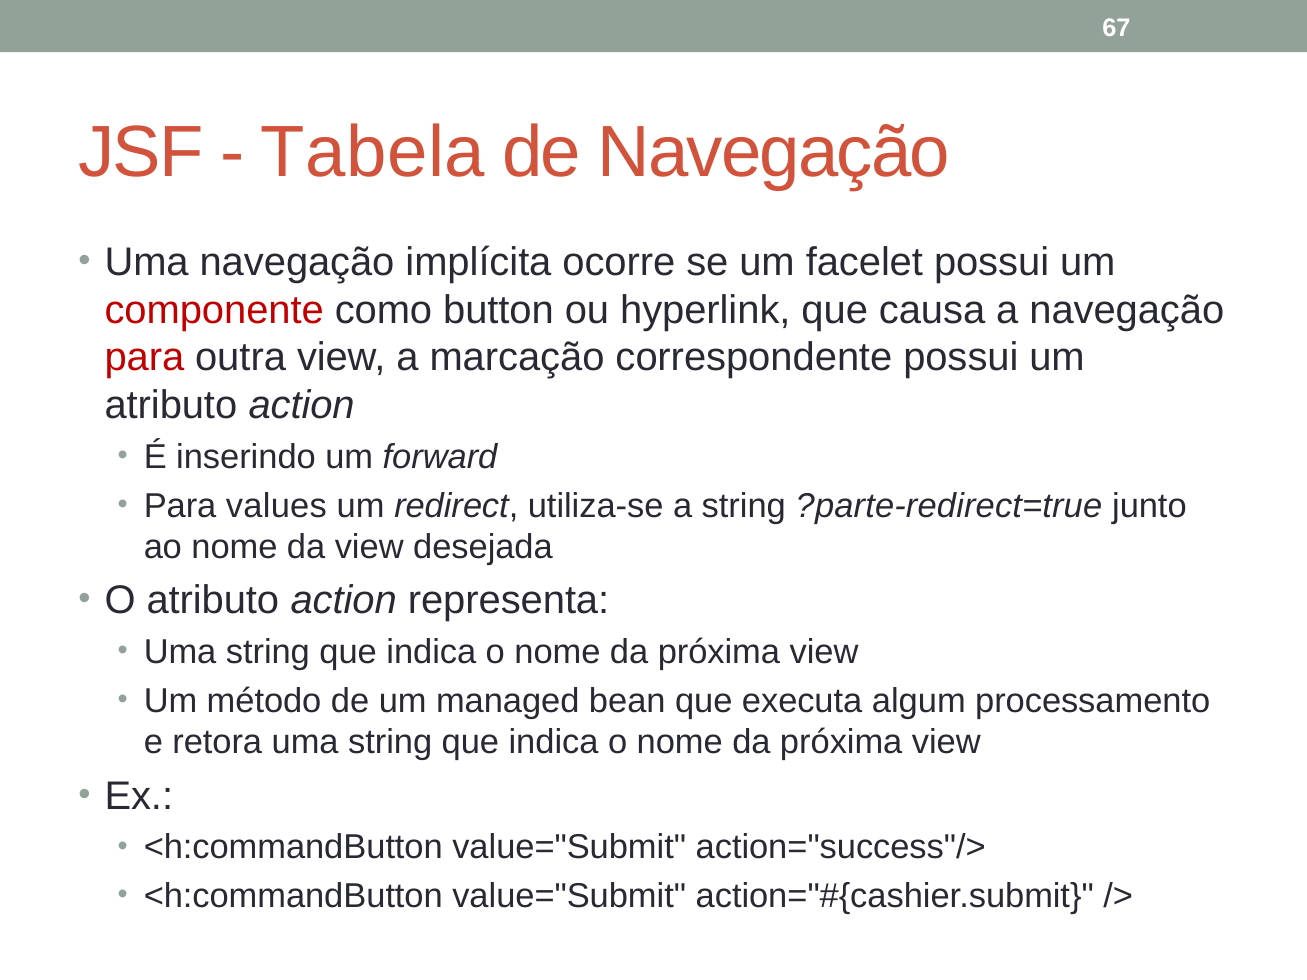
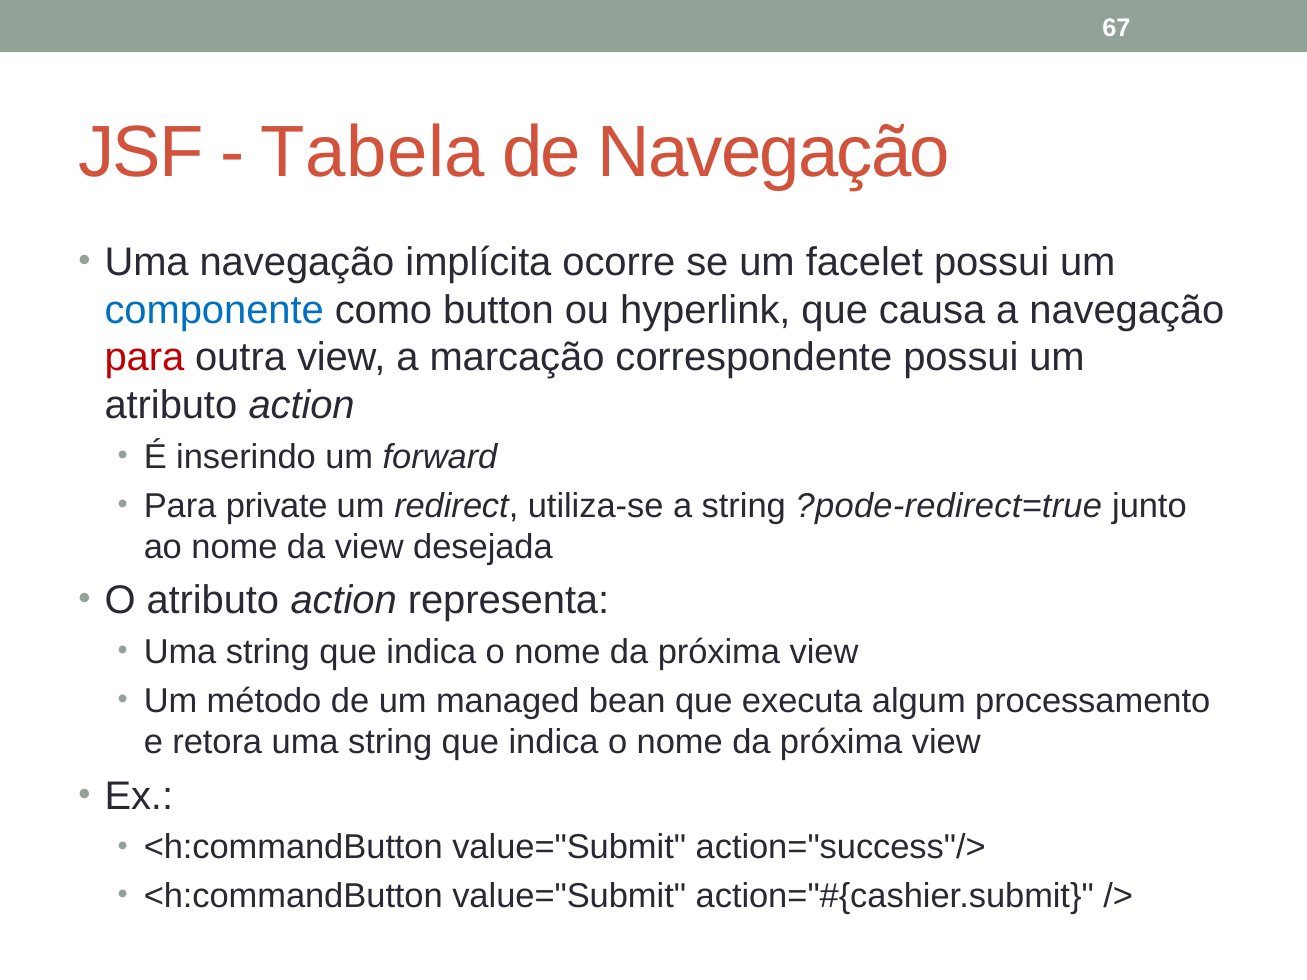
componente colour: red -> blue (214, 310)
values: values -> private (277, 506)
?parte-redirect=true: ?parte-redirect=true -> ?pode-redirect=true (949, 506)
